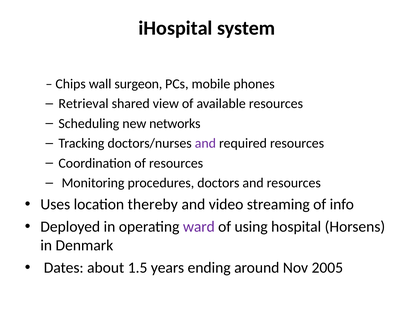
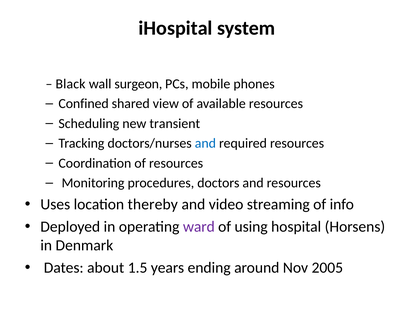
Chips: Chips -> Black (71, 84)
Retrieval: Retrieval -> Confined (84, 104)
networks: networks -> transient (175, 123)
and colour: purple -> blue (205, 143)
